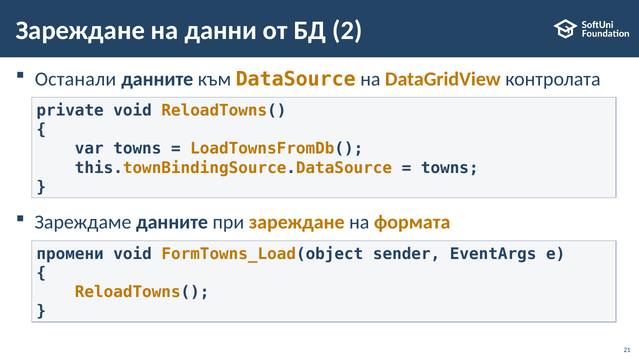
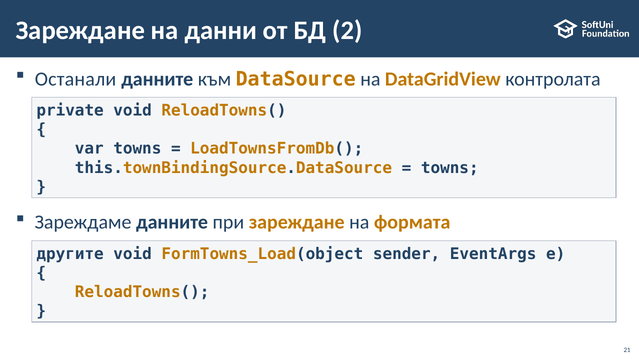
промени: промени -> другите (70, 254)
